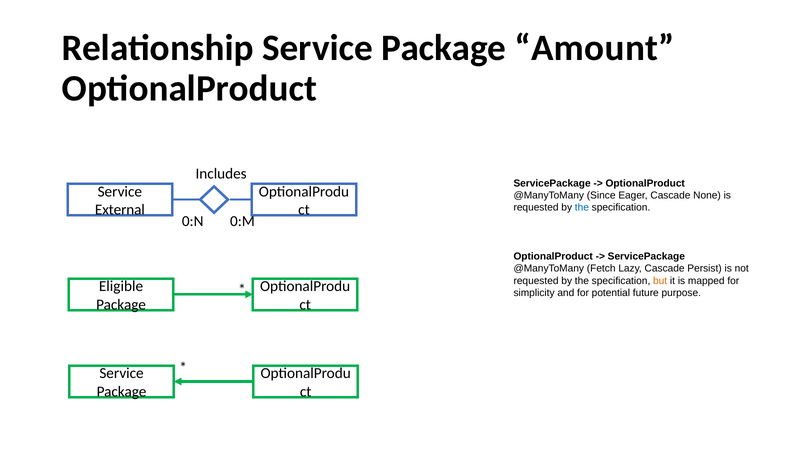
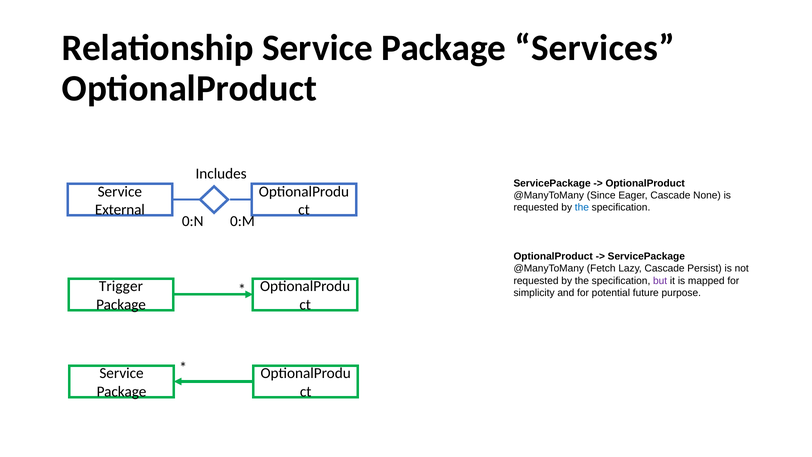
Amount: Amount -> Services (595, 48)
but colour: orange -> purple (660, 281)
Eligible: Eligible -> Trigger (121, 286)
